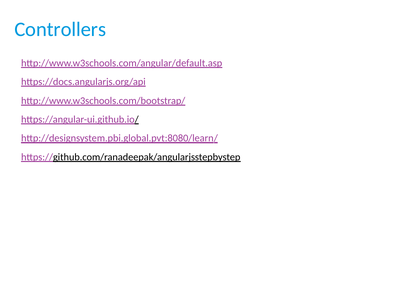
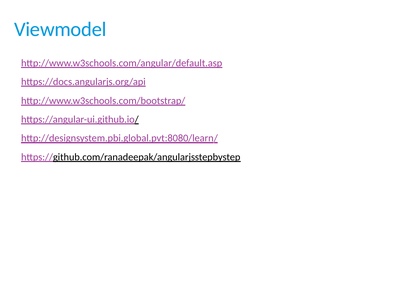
Controllers: Controllers -> Viewmodel (60, 29)
